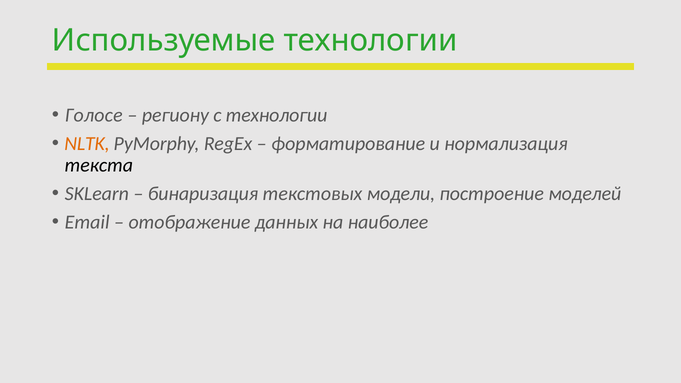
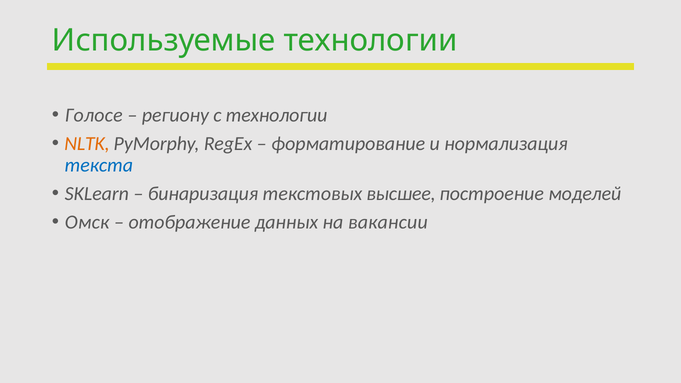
текста colour: black -> blue (99, 165)
модели: модели -> высшее (401, 194)
Email: Email -> Омск (87, 222)
наиболее: наиболее -> вакансии (388, 222)
